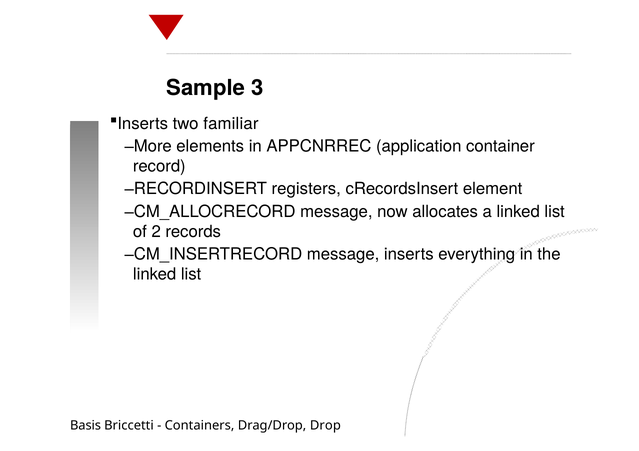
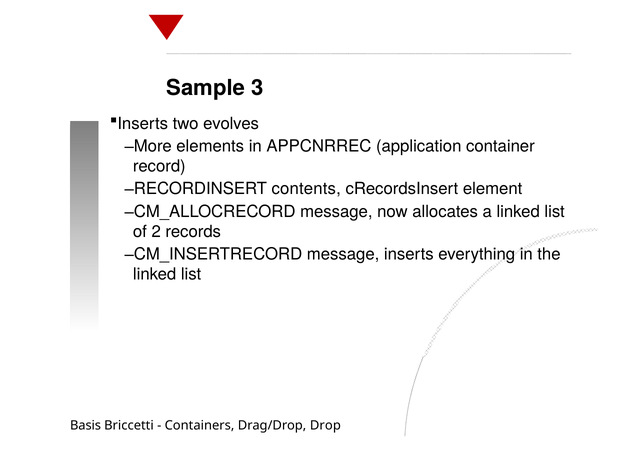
familiar: familiar -> evolves (231, 124)
registers: registers -> contents (306, 189)
